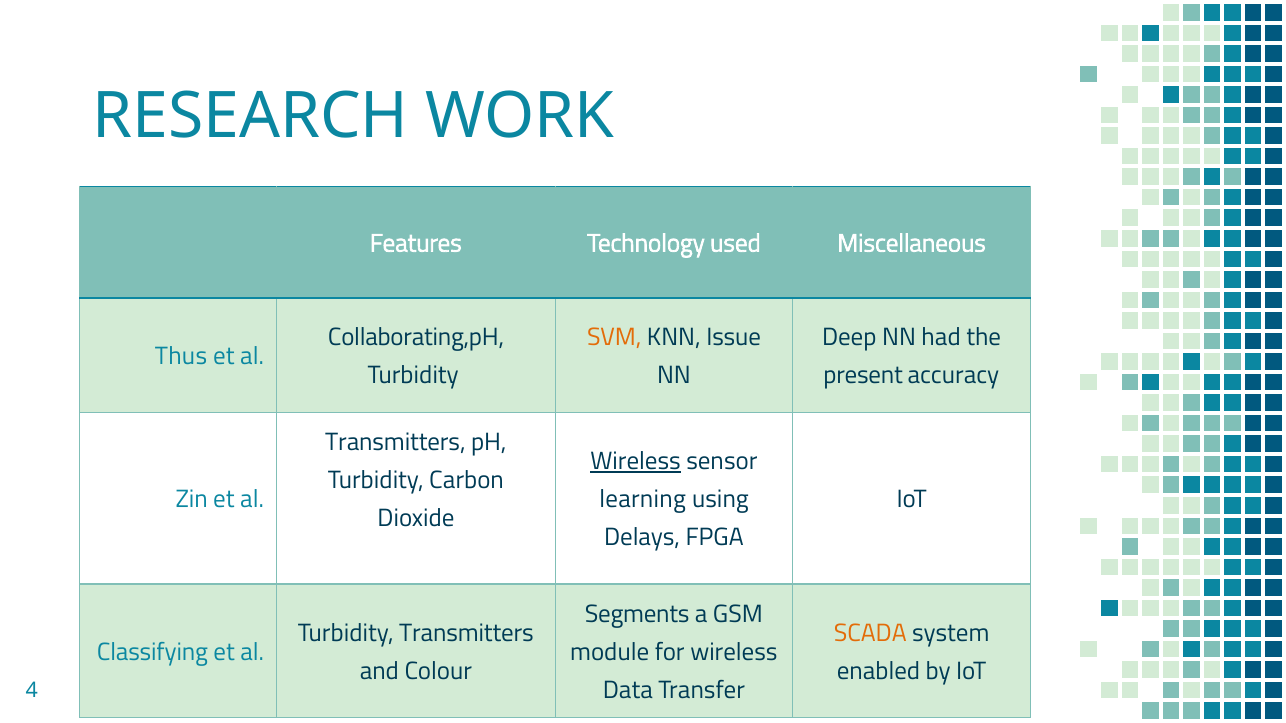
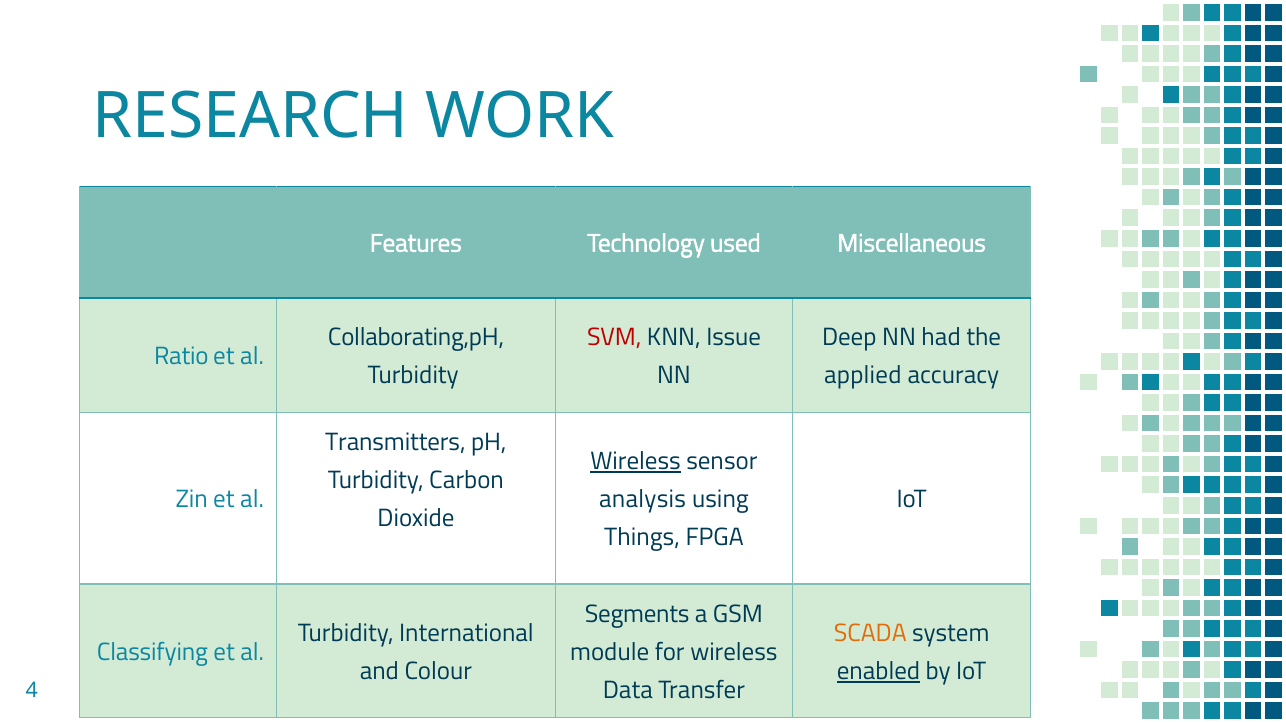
SVM colour: orange -> red (614, 337)
Thus: Thus -> Ratio (181, 356)
present: present -> applied (863, 376)
learning: learning -> analysis (643, 500)
Delays: Delays -> Things (642, 538)
Turbidity Transmitters: Transmitters -> International (466, 633)
enabled underline: none -> present (879, 672)
